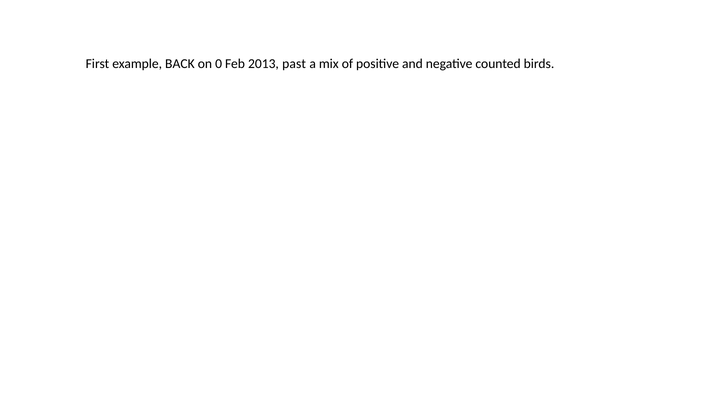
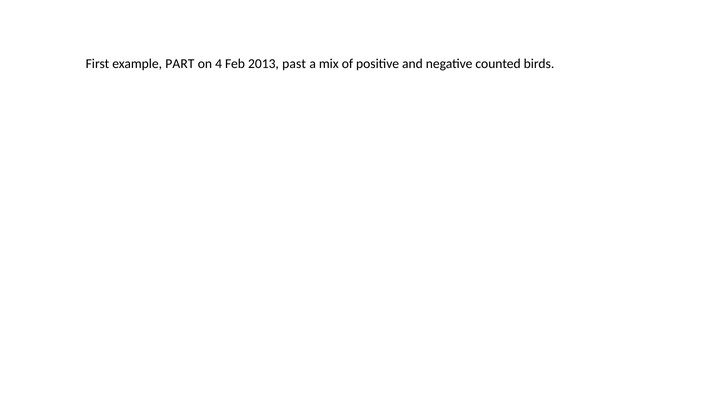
BACK: BACK -> PART (180, 64)
0: 0 -> 4 (219, 64)
